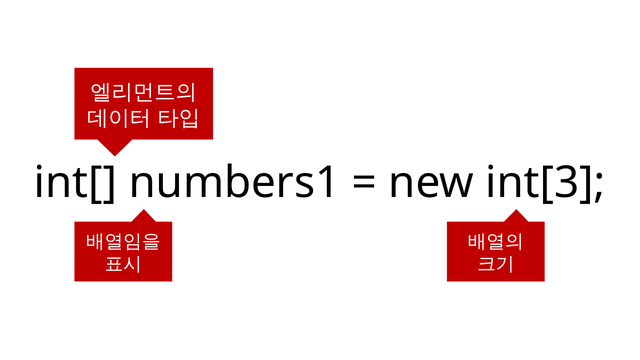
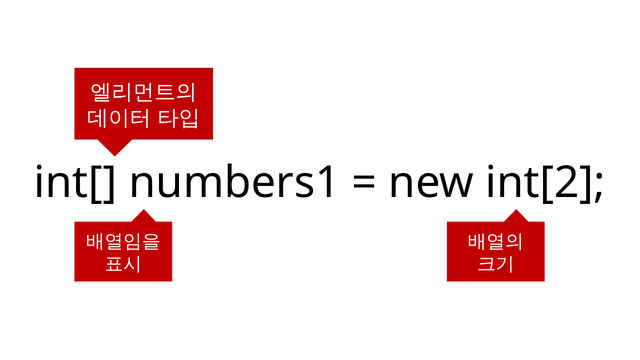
int[3: int[3 -> int[2 (546, 183)
